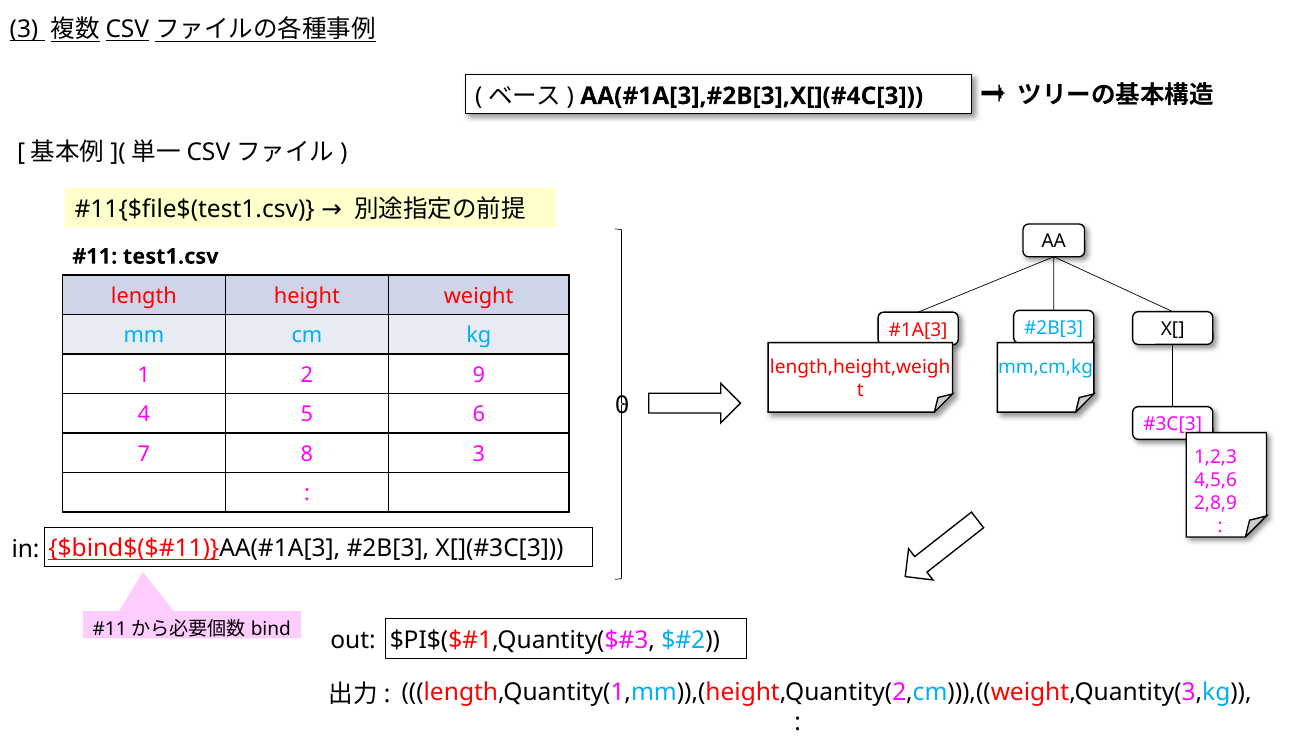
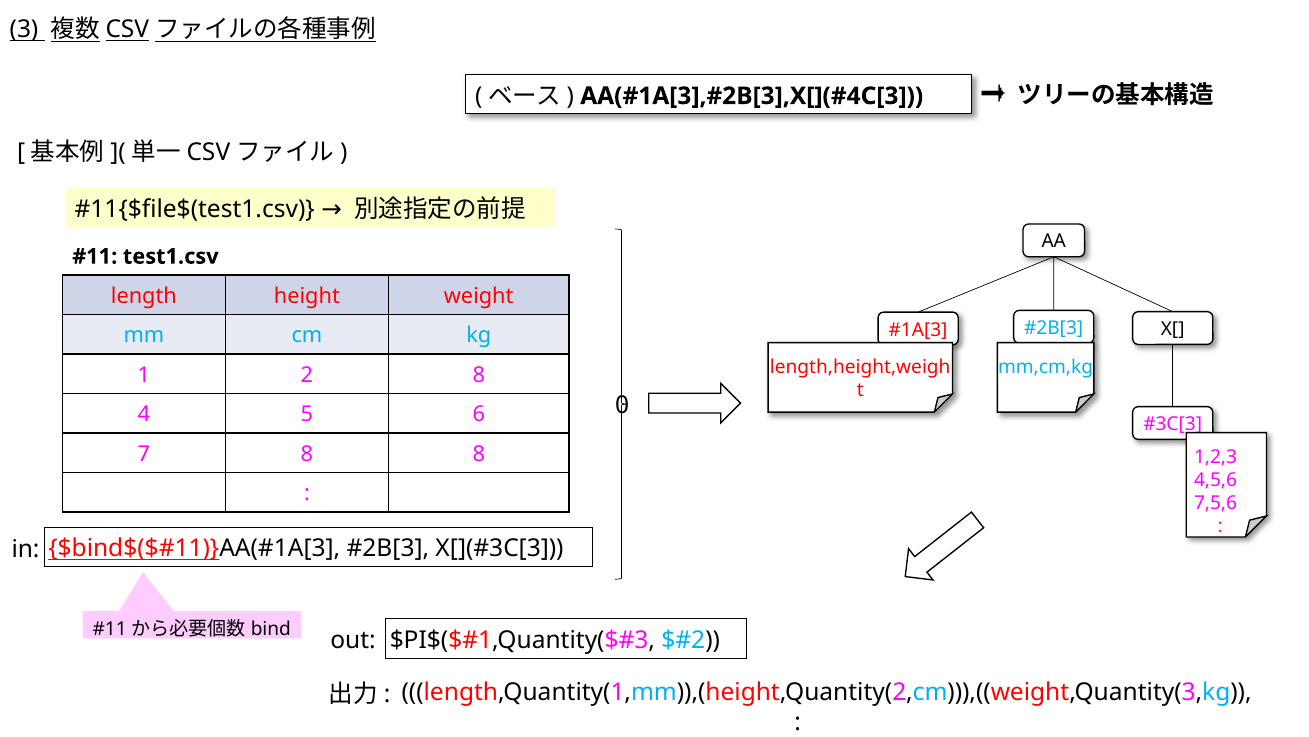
2 9: 9 -> 8 (479, 375)
8 3: 3 -> 8 (479, 454)
2,8,9: 2,8,9 -> 7,5,6 (1215, 502)
